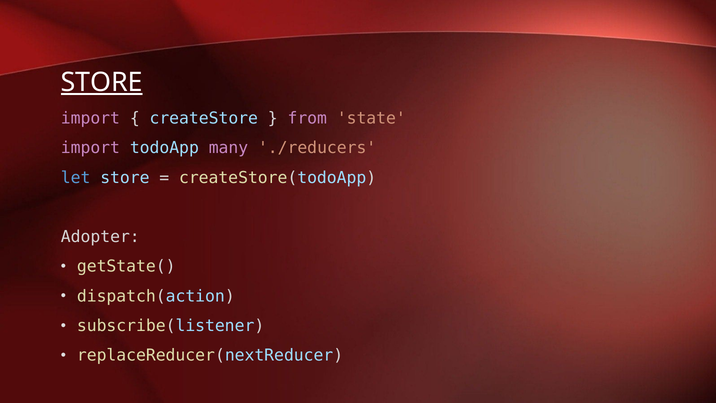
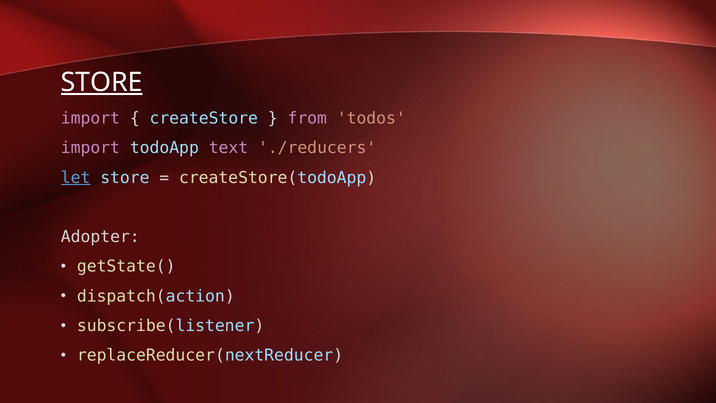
state: state -> todos (371, 118)
many: many -> text (228, 148)
let underline: none -> present (76, 178)
